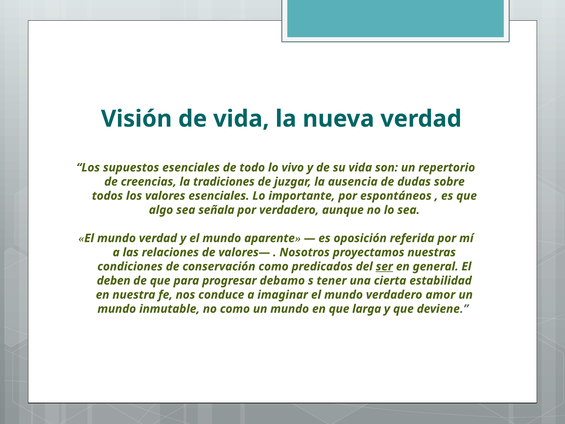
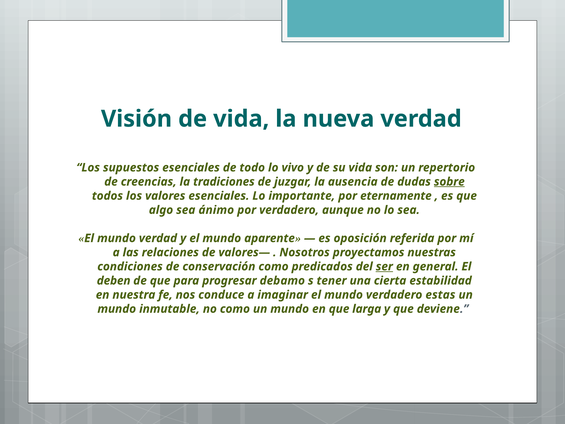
sobre underline: none -> present (449, 182)
espontáneos: espontáneos -> eternamente (396, 196)
señala: señala -> ánimo (216, 210)
amor: amor -> estas (440, 295)
